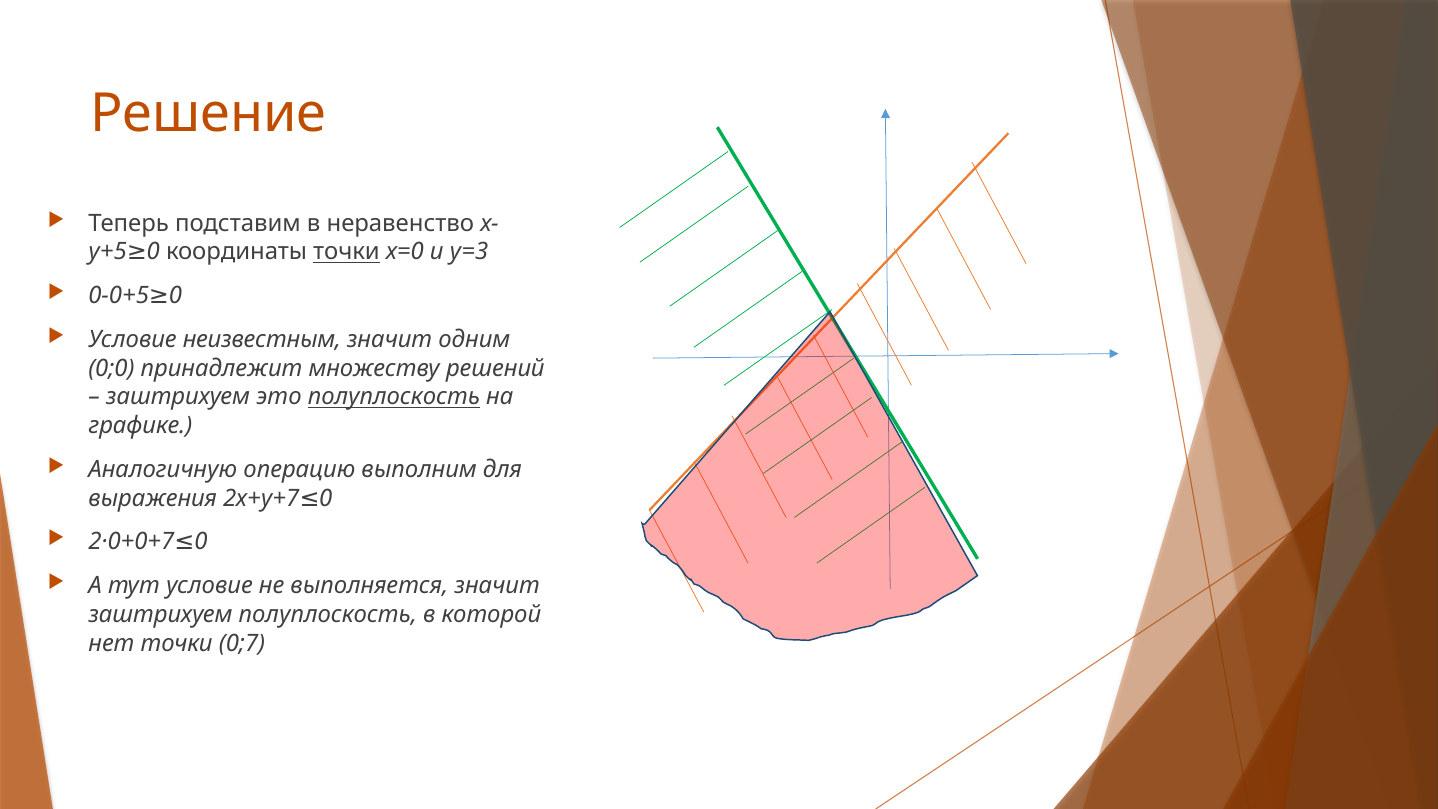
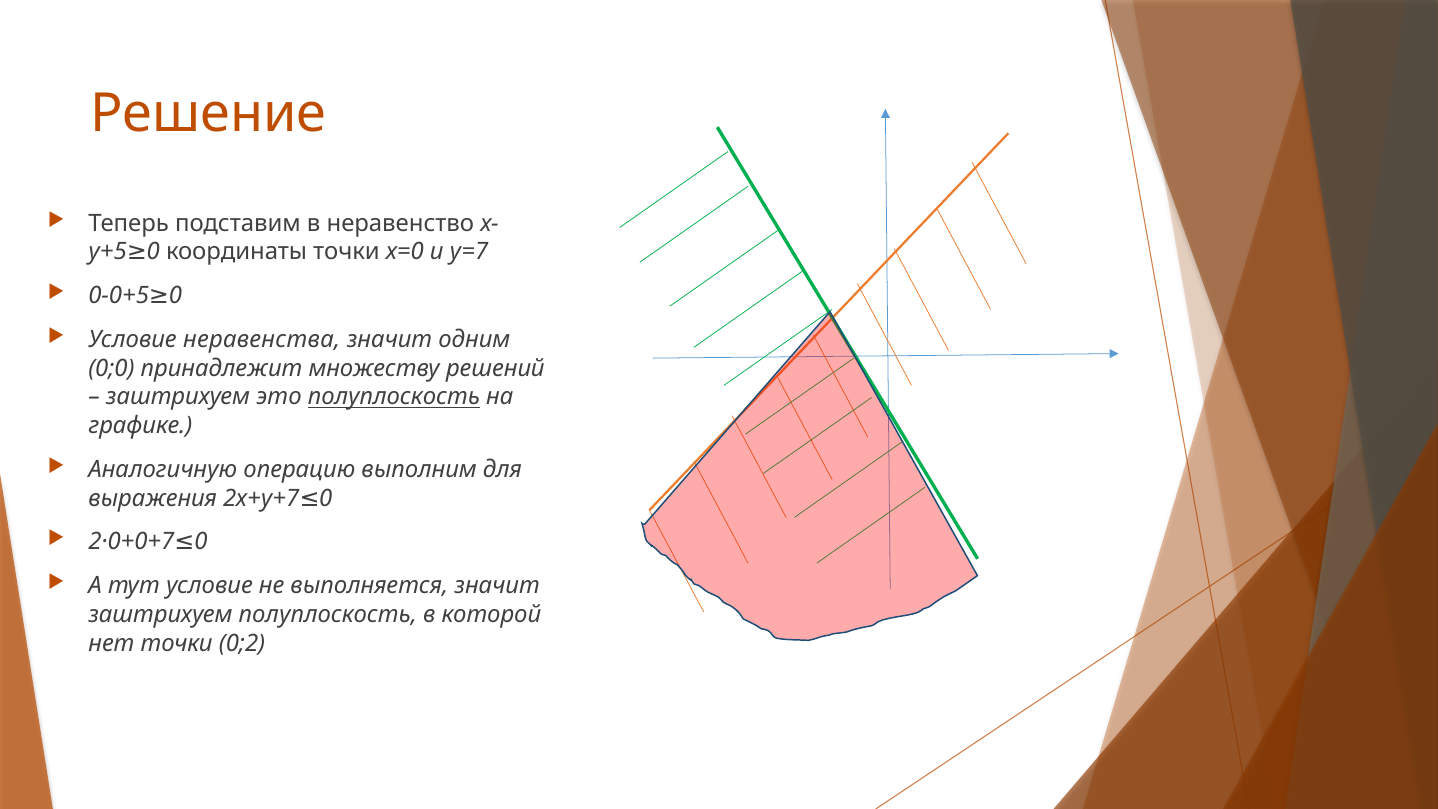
точки underline: present -> none (346, 252)
у=3: у=3 -> у=7 (469, 252)
неизвестным: неизвестным -> неравенства (262, 339)
0;7: 0;7 -> 0;2 (242, 643)
